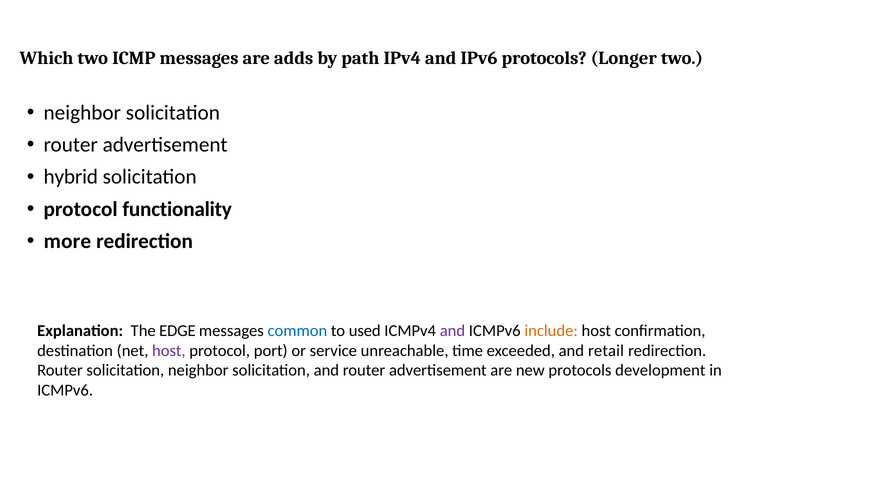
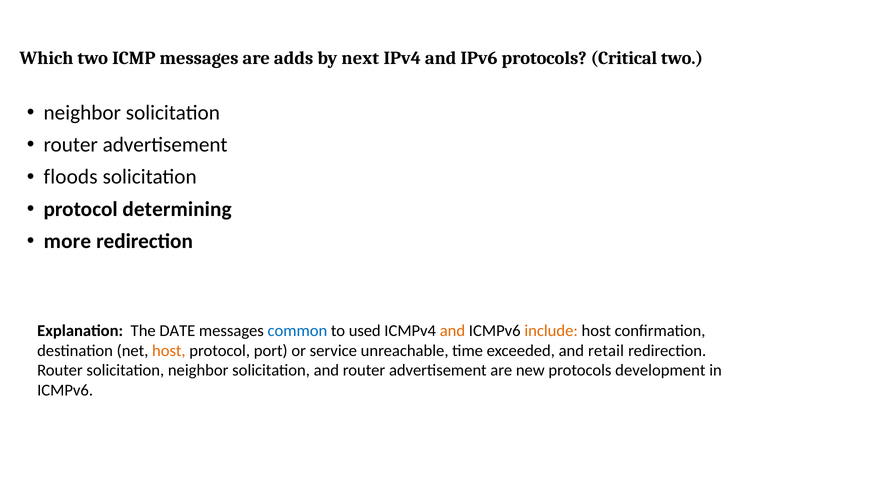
path: path -> next (360, 58)
Longer: Longer -> Critical (624, 58)
hybrid: hybrid -> floods (71, 177)
functionality: functionality -> determining (177, 209)
EDGE: EDGE -> DATE (177, 331)
and colour: purple -> orange (452, 331)
host colour: purple -> orange (169, 351)
